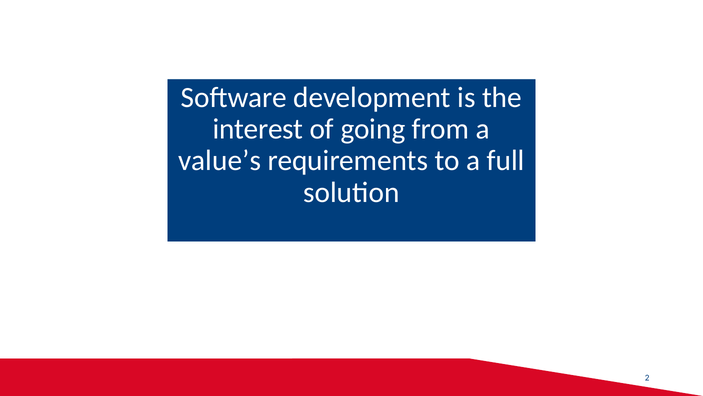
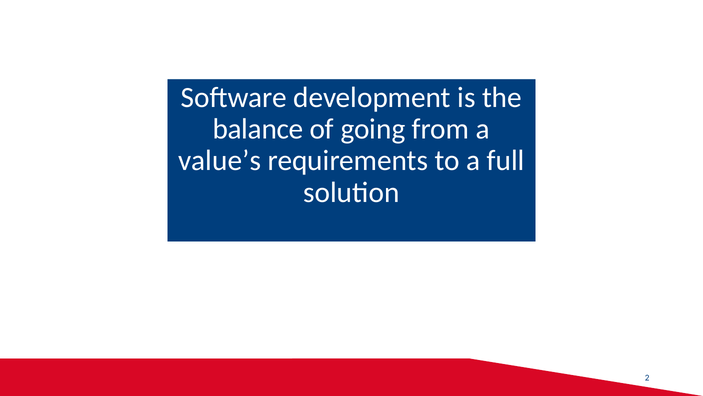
interest: interest -> balance (258, 129)
